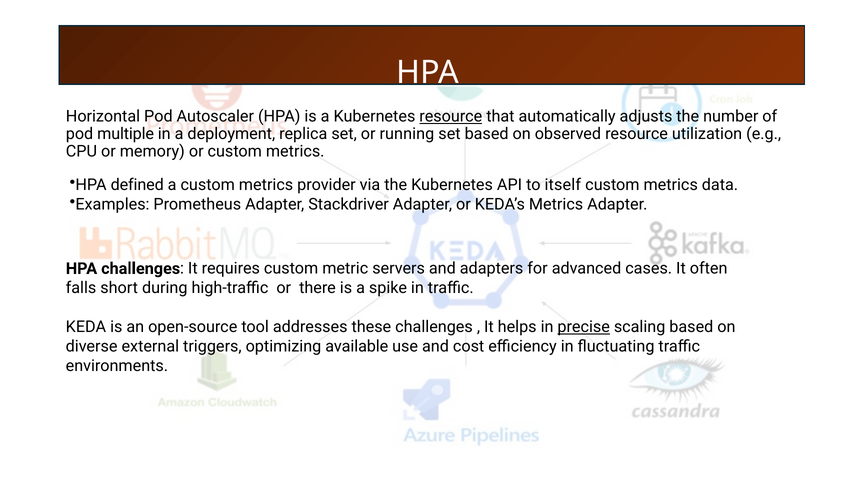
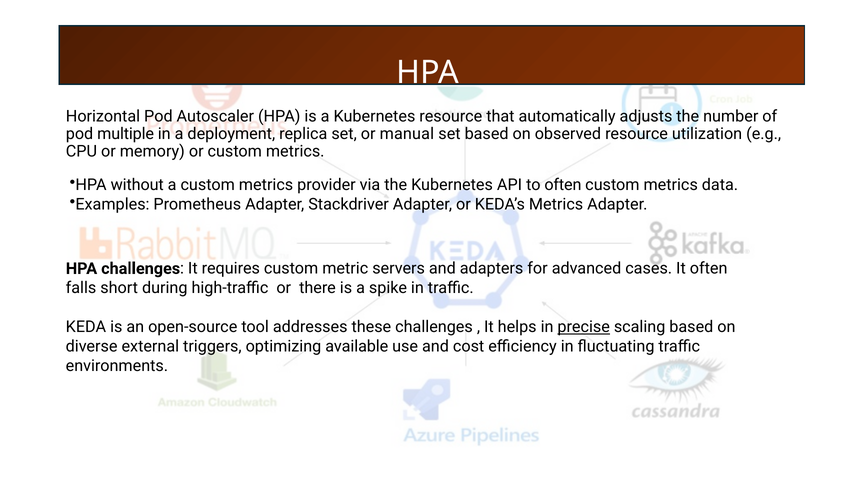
resource underline: present -> none (451, 116)
running: running -> manual (407, 134)
defined: defined -> without (137, 185)
to itself: itself -> often (563, 185)
